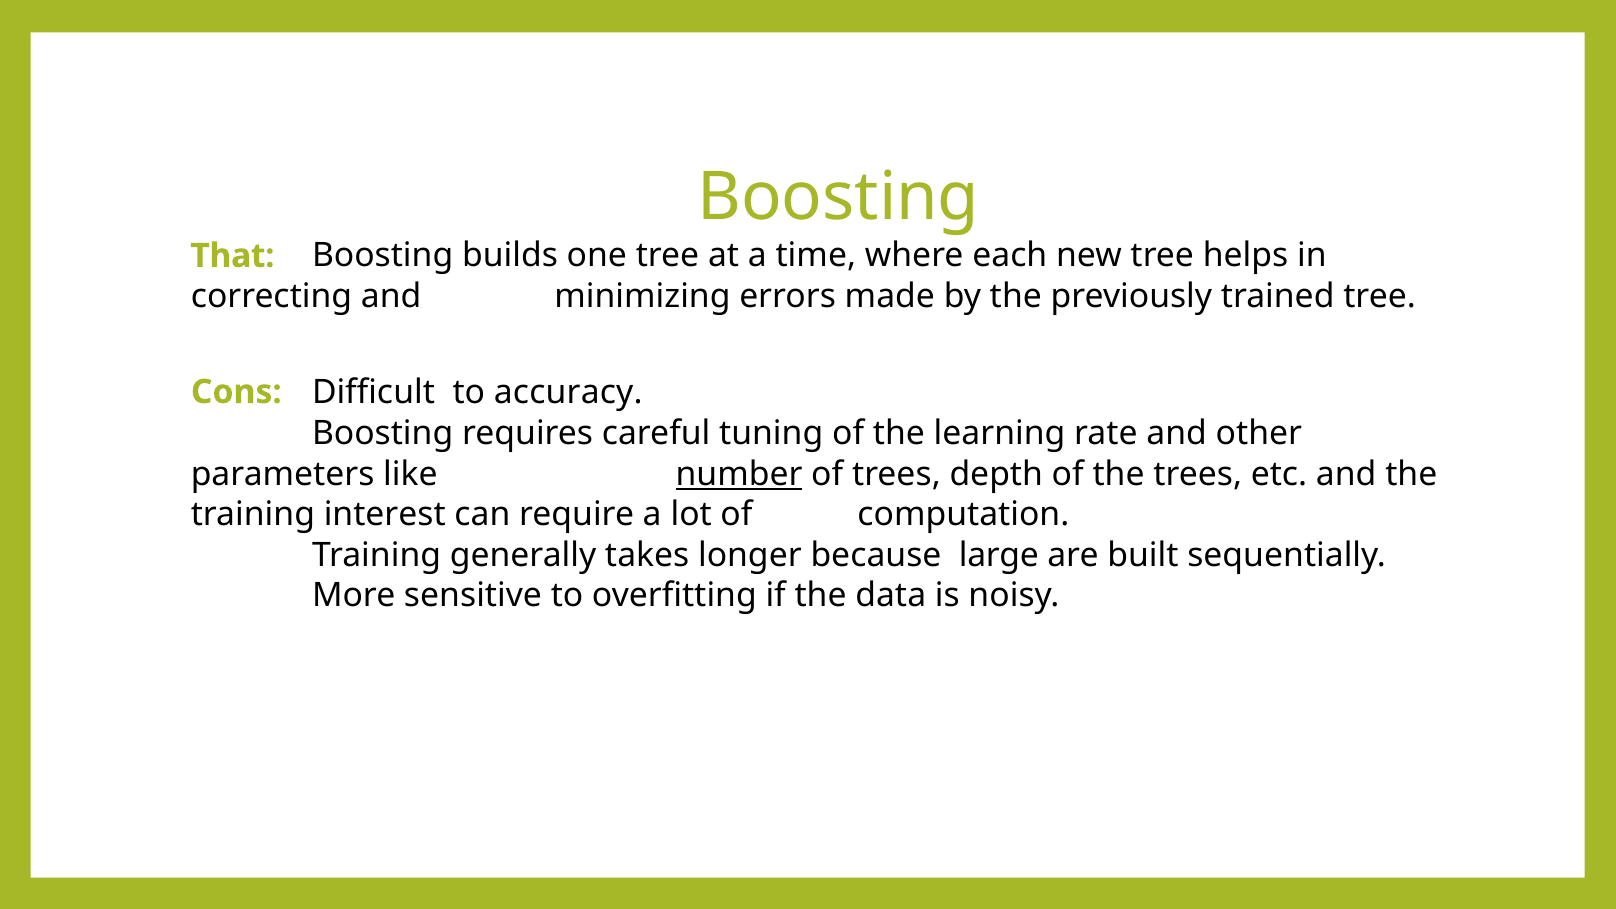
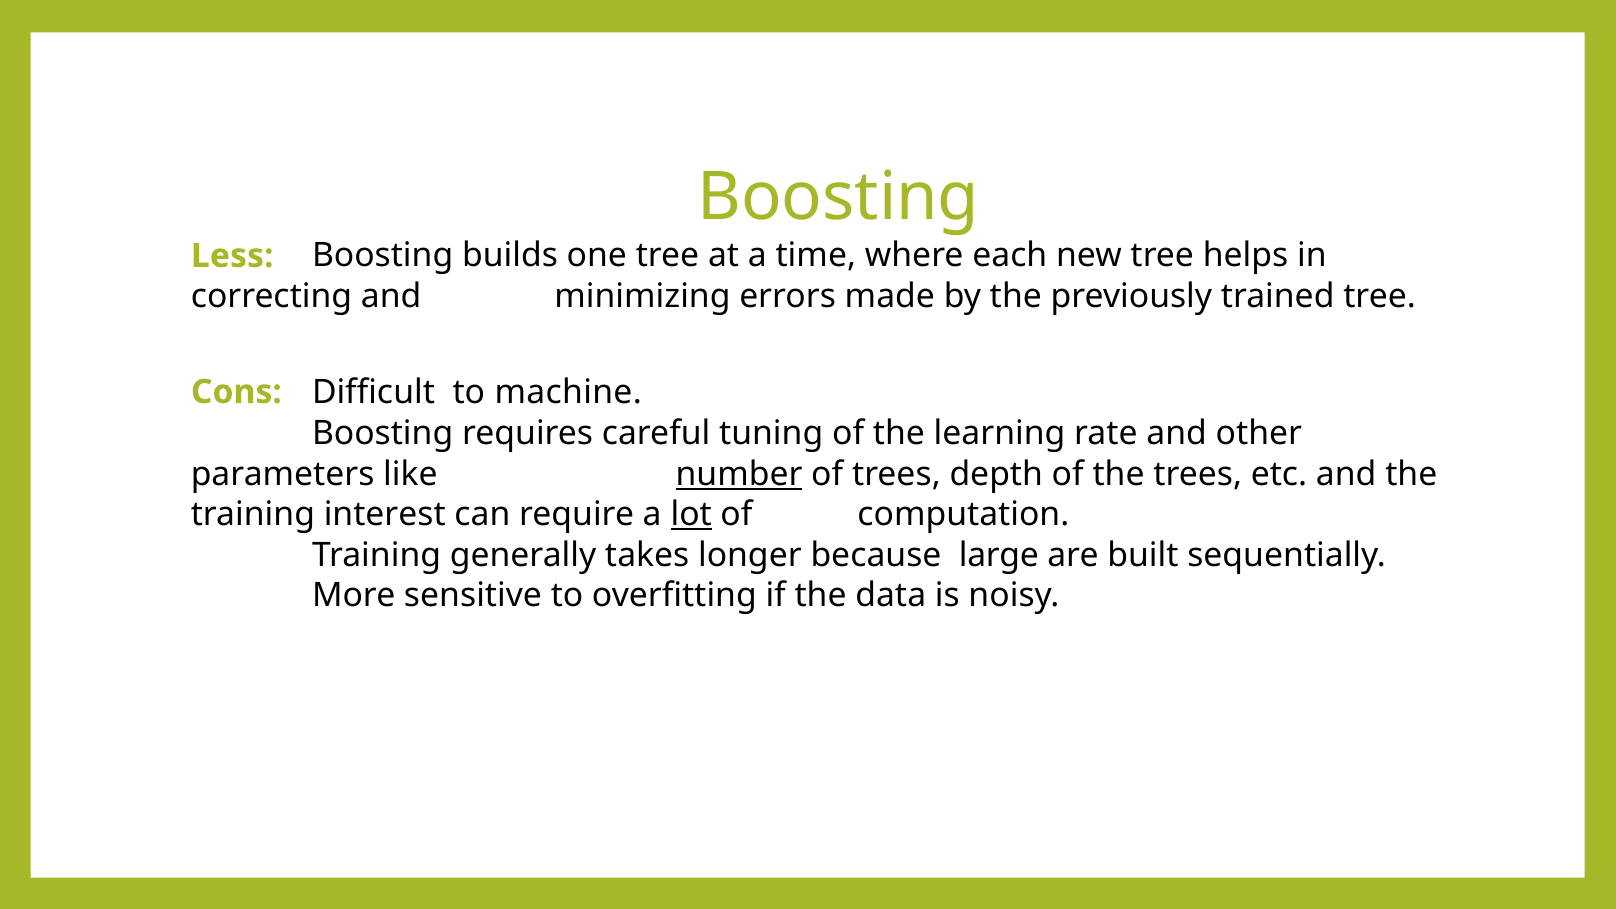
That: That -> Less (232, 256)
accuracy: accuracy -> machine (568, 392)
lot underline: none -> present (691, 514)
